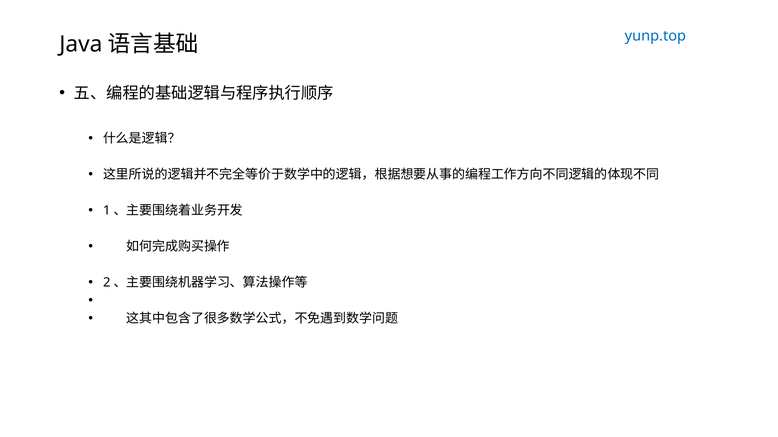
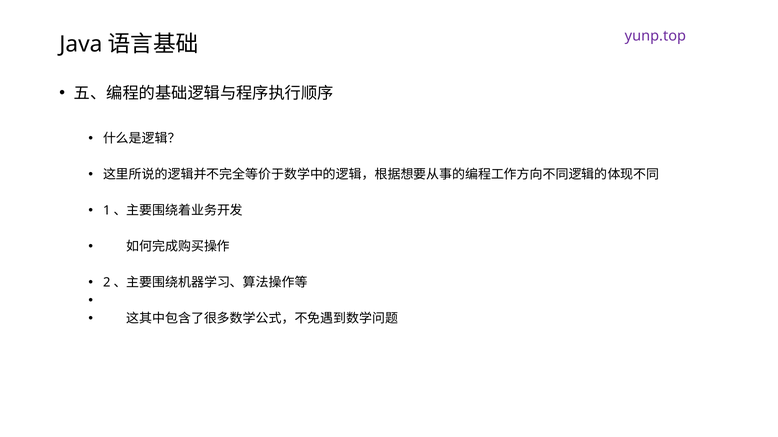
yunp.top colour: blue -> purple (655, 36)
